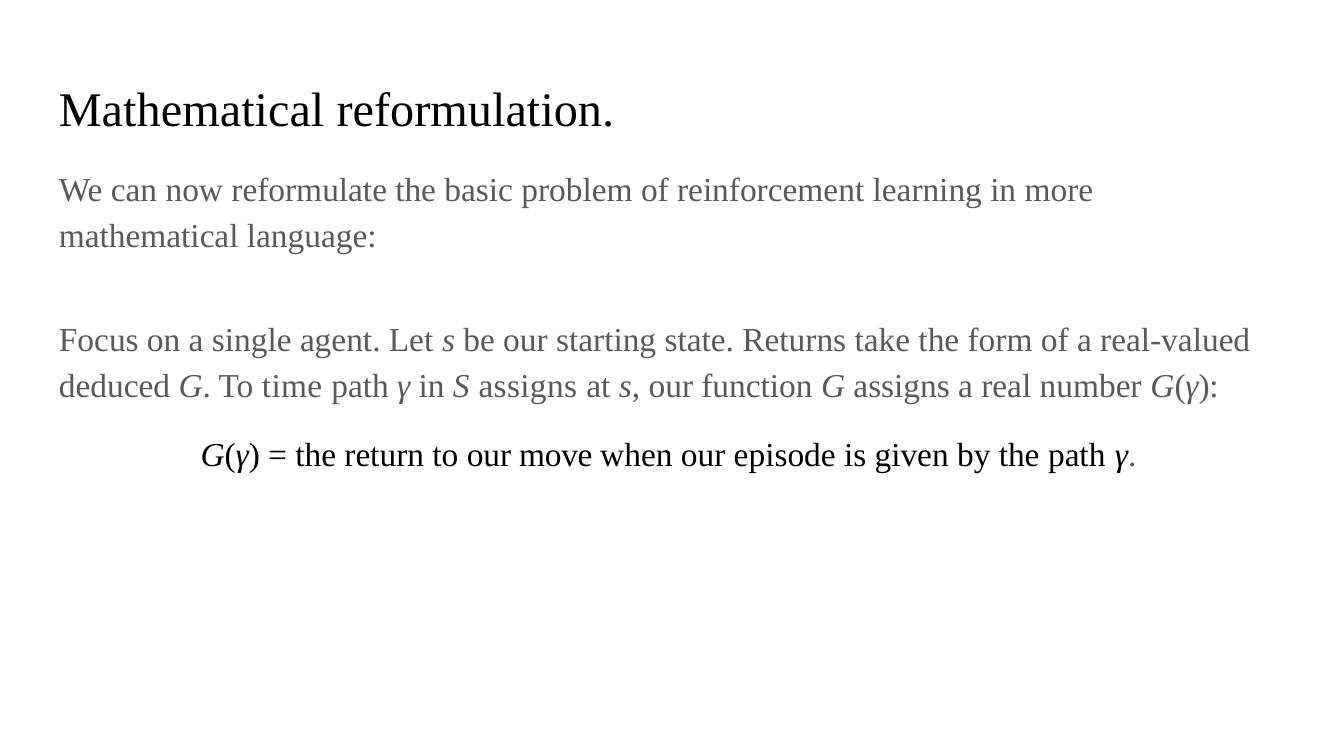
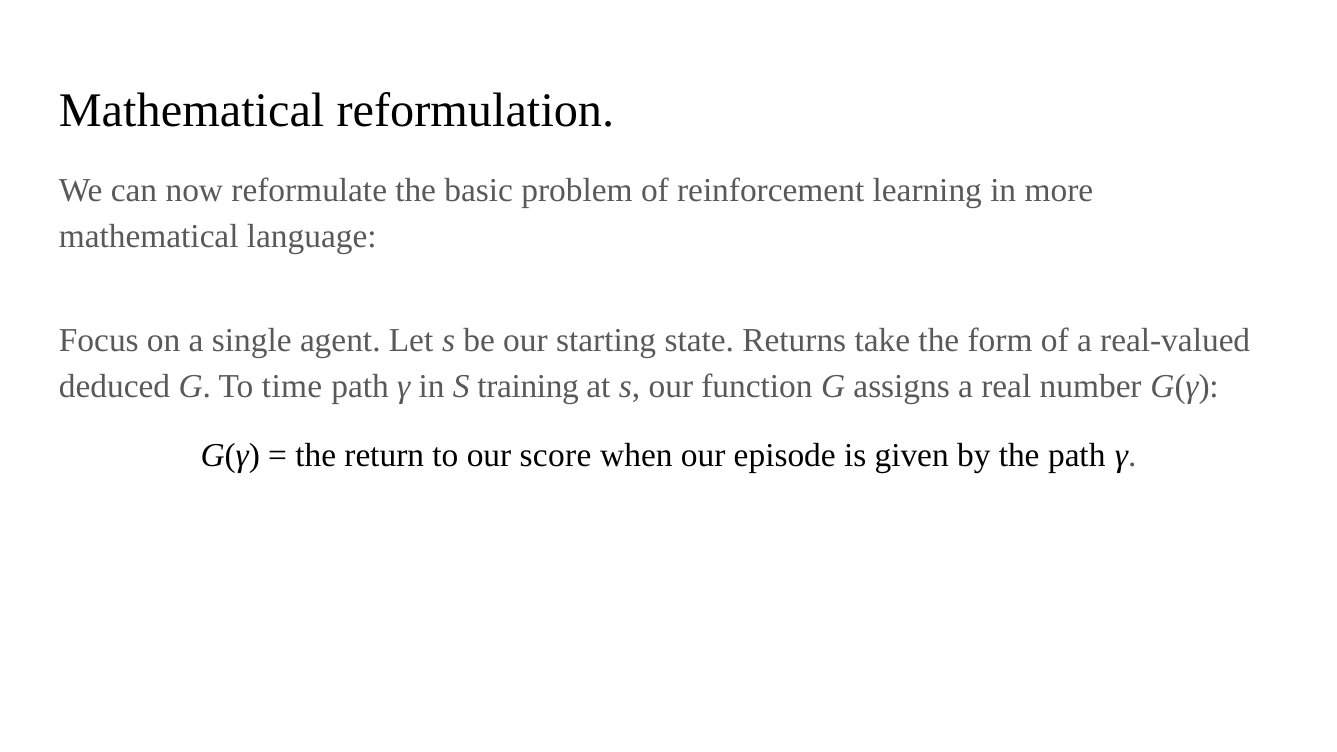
S assigns: assigns -> training (528, 387)
move: move -> score (556, 455)
